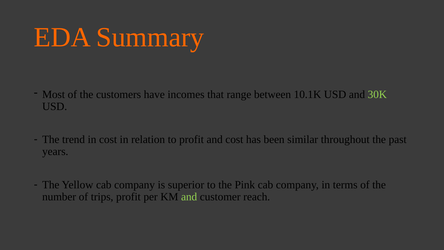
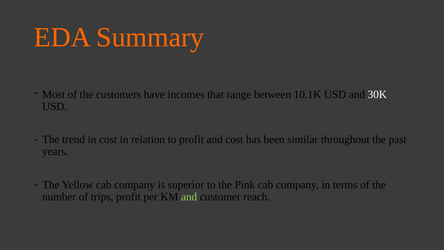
30K colour: light green -> white (377, 94)
